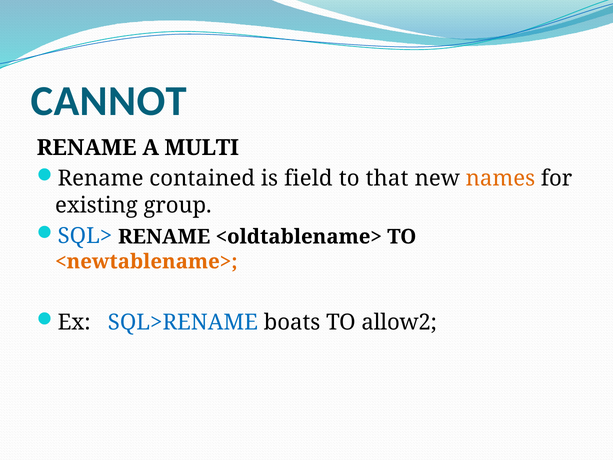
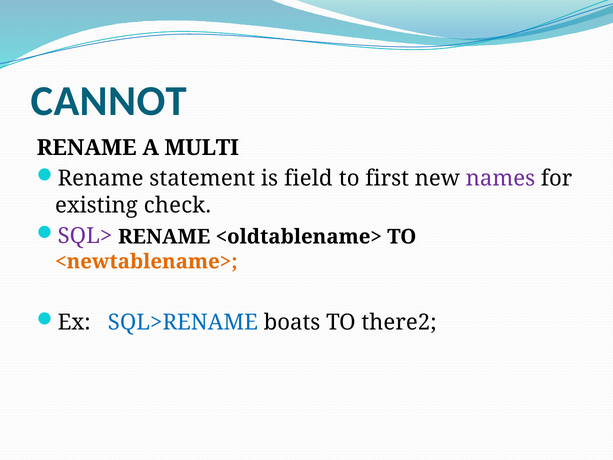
contained: contained -> statement (202, 179)
that: that -> first (387, 179)
names colour: orange -> purple (500, 179)
group: group -> check (177, 205)
SQL> colour: blue -> purple (85, 236)
allow2: allow2 -> there2 (399, 323)
